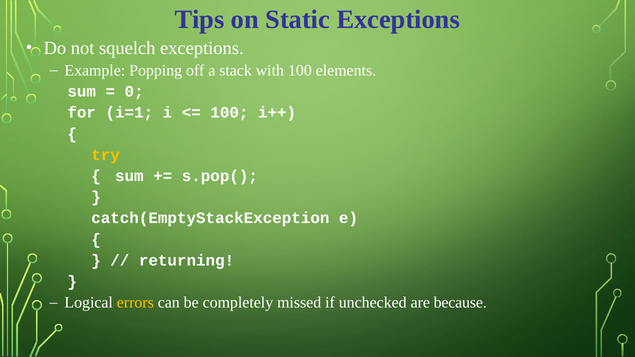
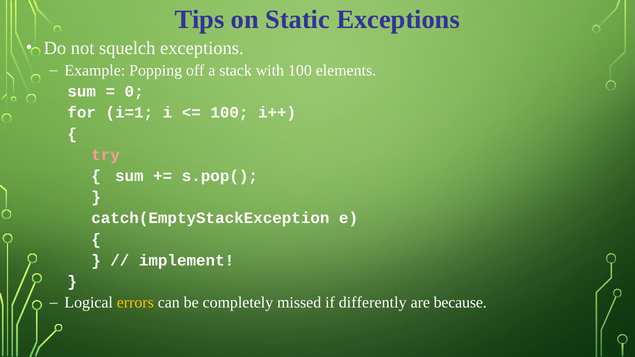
try colour: yellow -> pink (106, 155)
returning: returning -> implement (187, 261)
unchecked: unchecked -> differently (373, 303)
